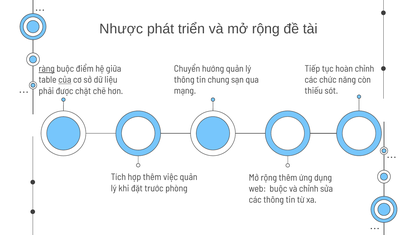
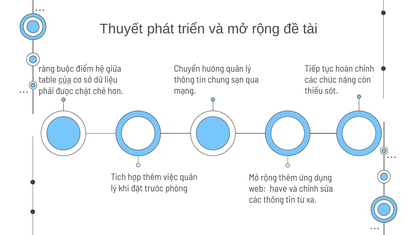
Nhược: Nhược -> Thuyết (121, 29)
ràng underline: present -> none (47, 69)
web buộc: buộc -> have (278, 188)
